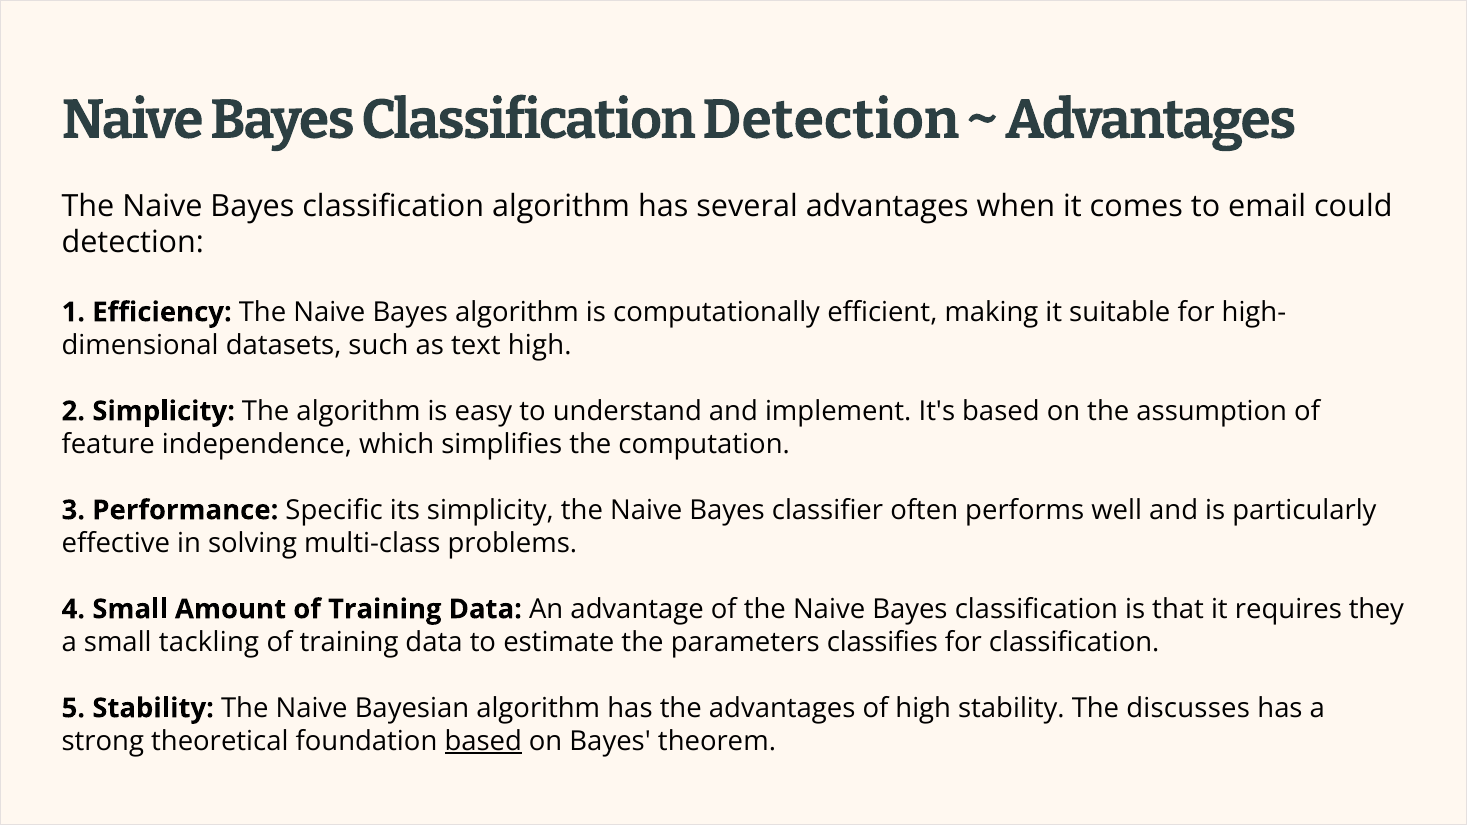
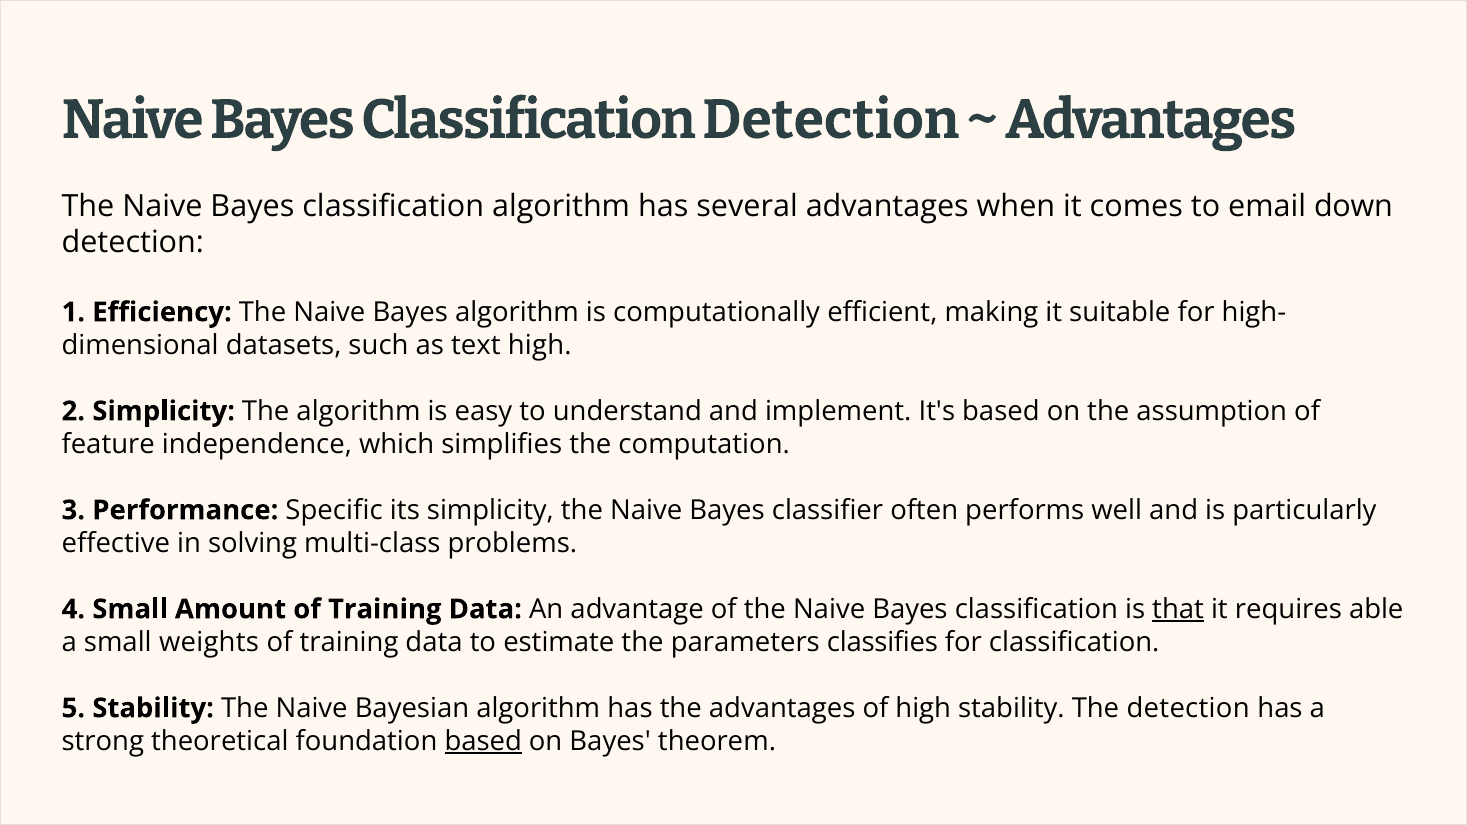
could: could -> down (1353, 206)
that underline: none -> present (1178, 609)
they: they -> able (1376, 609)
tackling: tackling -> weights (209, 642)
The discusses: discusses -> detection (1188, 708)
